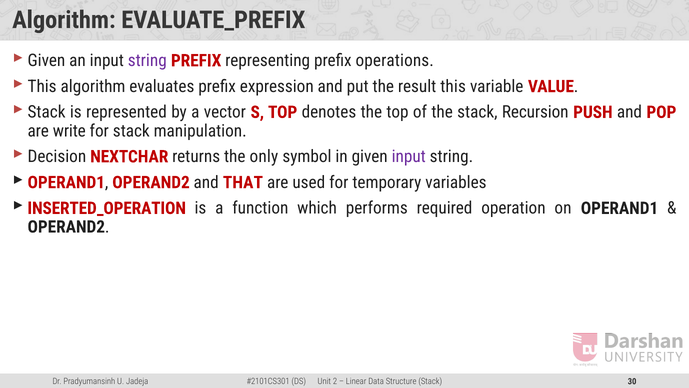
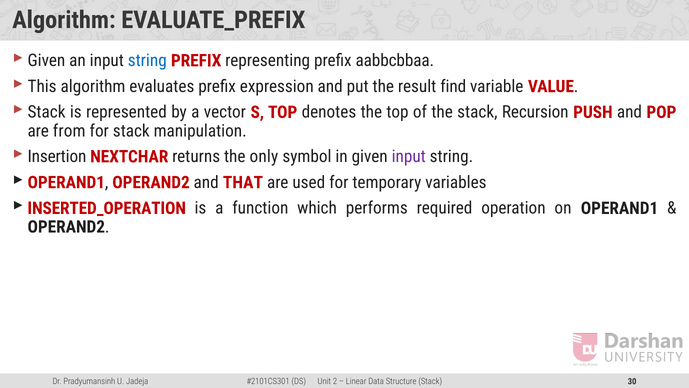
string colour: purple -> blue (147, 61)
operations: operations -> aabbcbbaa (395, 61)
result this: this -> find (453, 86)
write: write -> from (69, 131)
Decision: Decision -> Insertion (57, 156)
